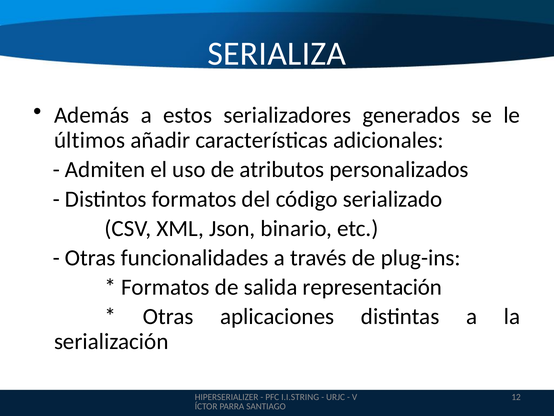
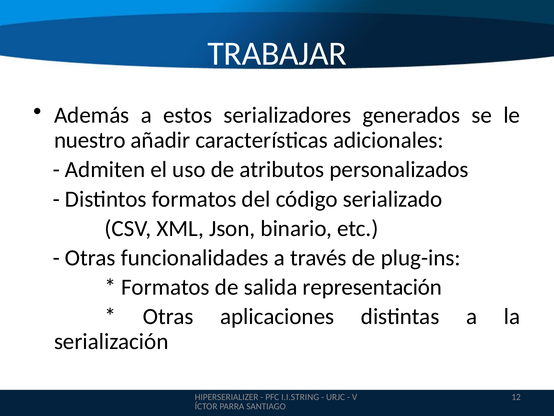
SERIALIZA: SERIALIZA -> TRABAJAR (277, 54)
últimos: últimos -> nuestro (90, 140)
